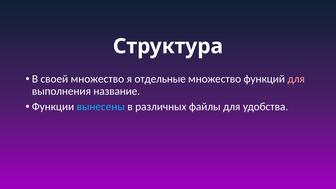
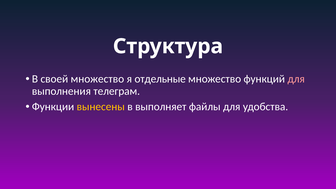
название: название -> телеграм (117, 91)
вынесены colour: light blue -> yellow (101, 107)
различных: различных -> выполняет (161, 107)
